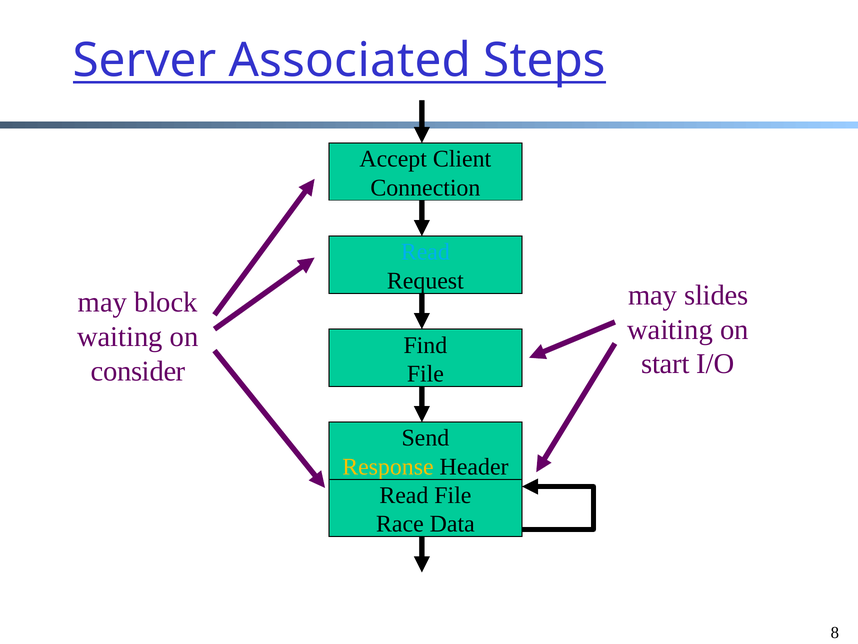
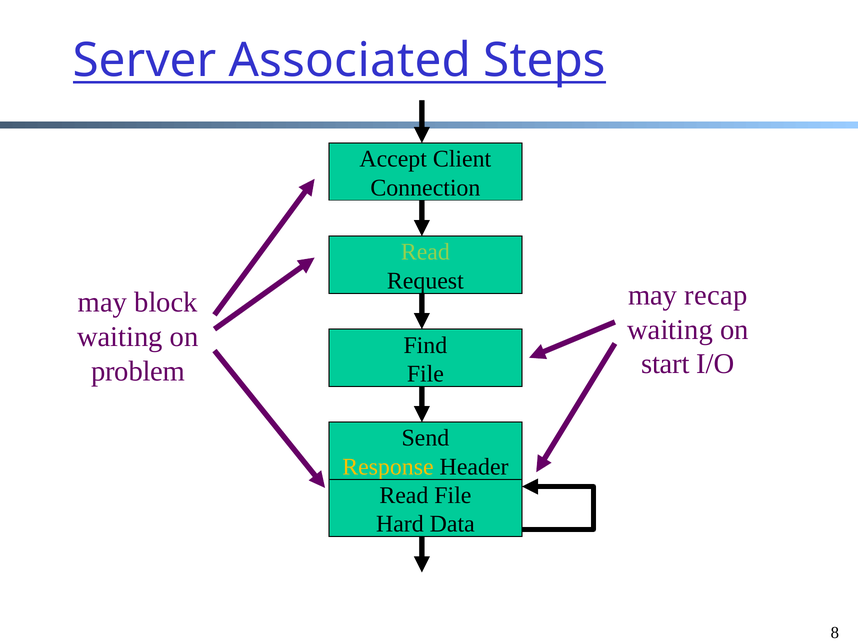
Read colour: light blue -> light green (425, 252)
slides: slides -> recap (716, 295)
consider: consider -> problem (138, 371)
Race: Race -> Hard (400, 524)
